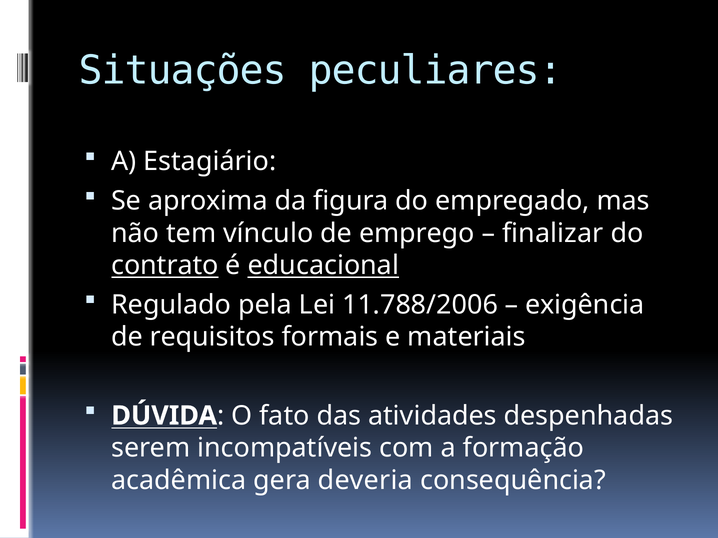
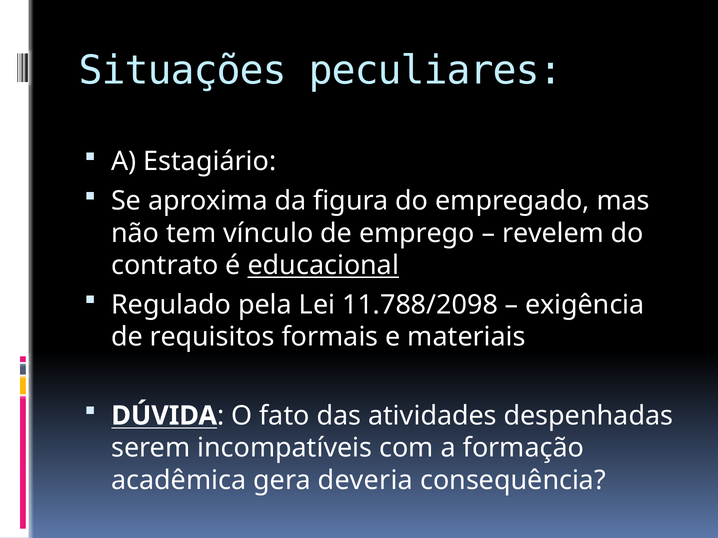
finalizar: finalizar -> revelem (553, 233)
contrato underline: present -> none (165, 266)
11.788/2006: 11.788/2006 -> 11.788/2098 (420, 305)
